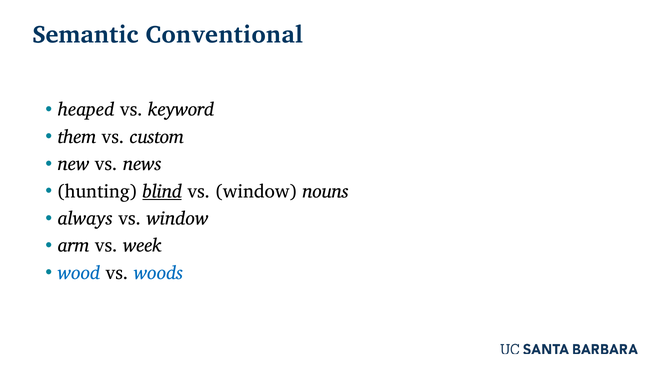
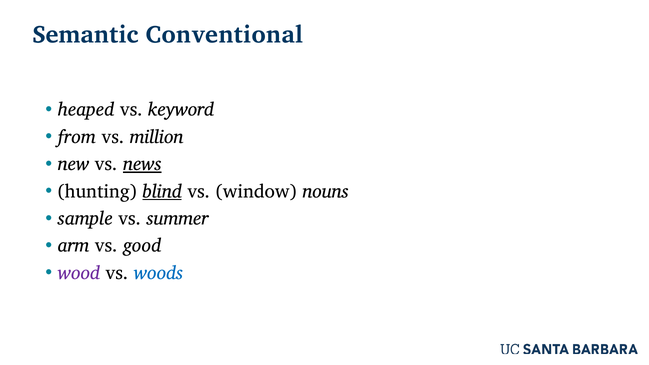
them: them -> from (77, 137)
custom: custom -> million (157, 137)
news underline: none -> present (142, 164)
always: always -> sample (85, 219)
window: window -> summer (177, 219)
week: week -> good (142, 246)
wood colour: blue -> purple (79, 273)
